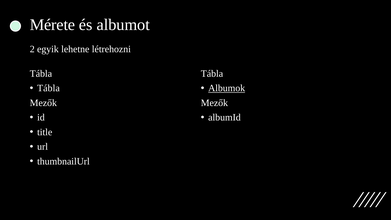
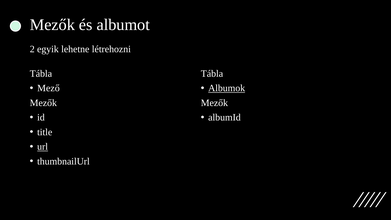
Mérete: Mérete -> Mezők (52, 25)
Tábla: Tábla -> Mező (48, 88)
url underline: none -> present (43, 147)
